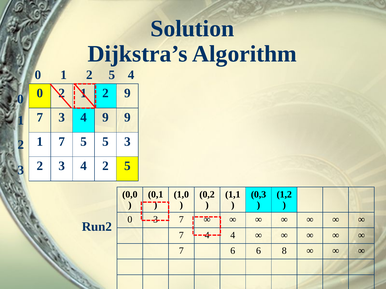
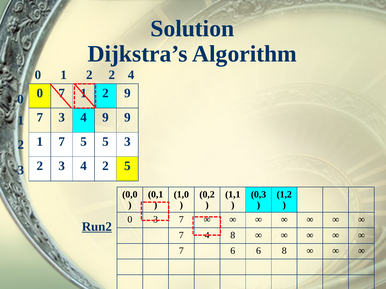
1 2 5: 5 -> 2 (112, 75)
0 2: 2 -> 7 (62, 93)
Run2 underline: none -> present (97, 227)
4 4: 4 -> 8 (233, 236)
